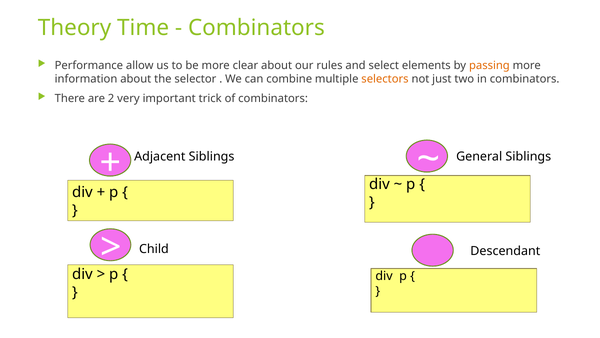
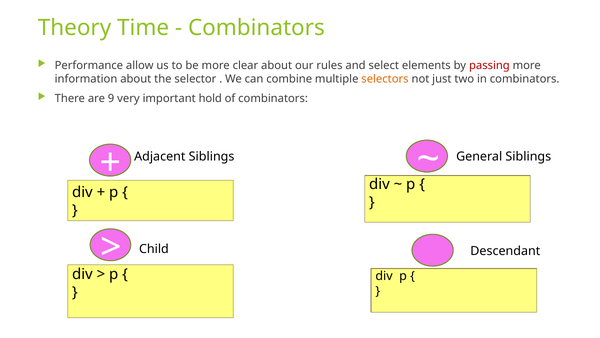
passing colour: orange -> red (489, 65)
2: 2 -> 9 (111, 99)
trick: trick -> hold (210, 99)
